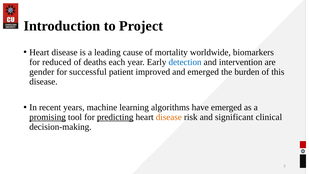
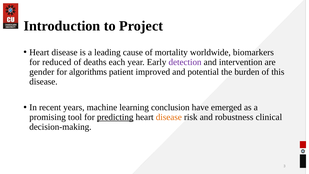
detection colour: blue -> purple (185, 62)
successful: successful -> algorithms (88, 72)
and emerged: emerged -> potential (203, 72)
algorithms: algorithms -> conclusion (170, 107)
promising underline: present -> none (48, 117)
significant: significant -> robustness (234, 117)
